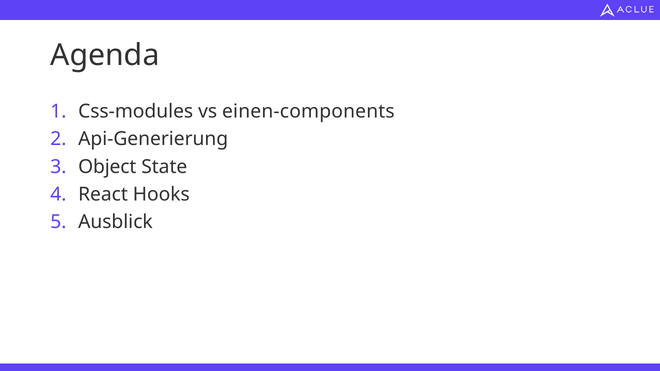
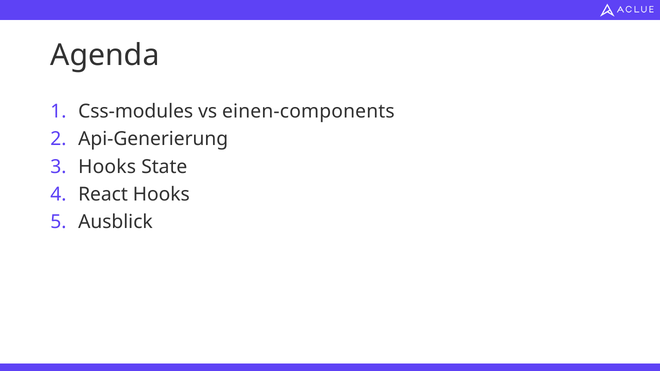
Object: Object -> Hooks (107, 167)
